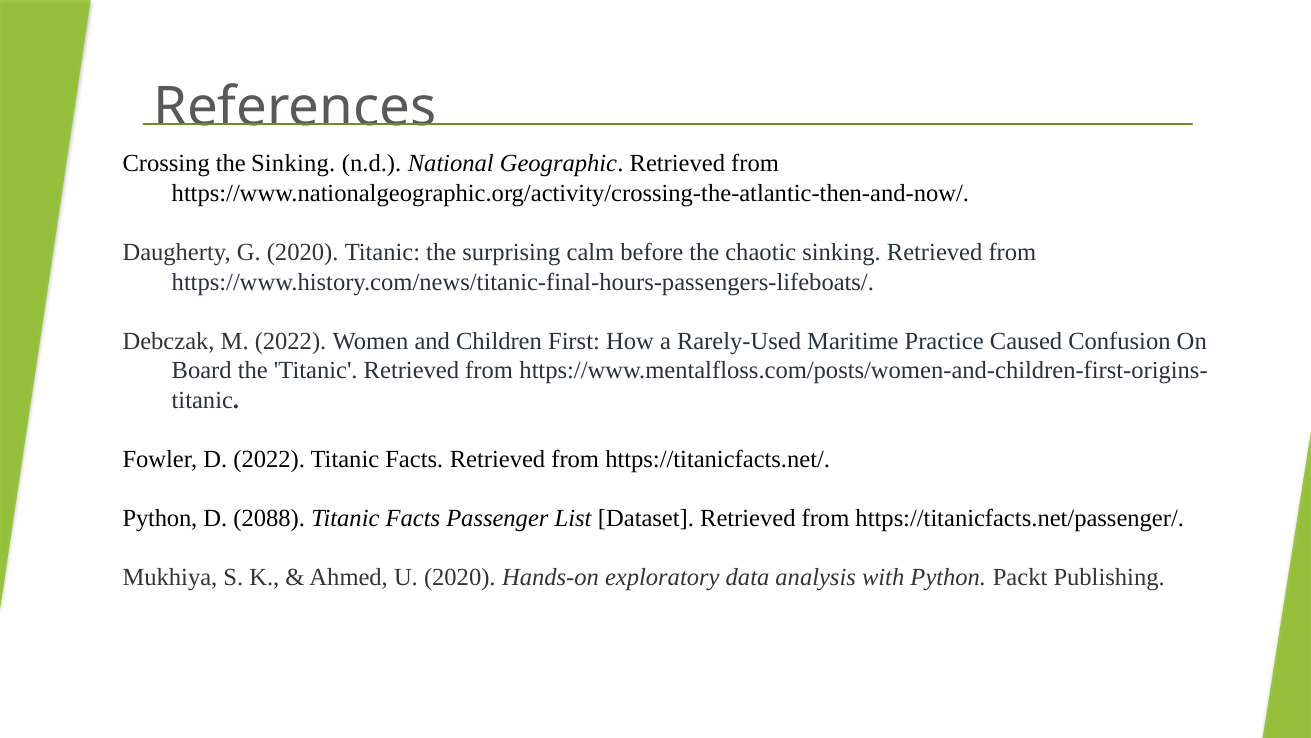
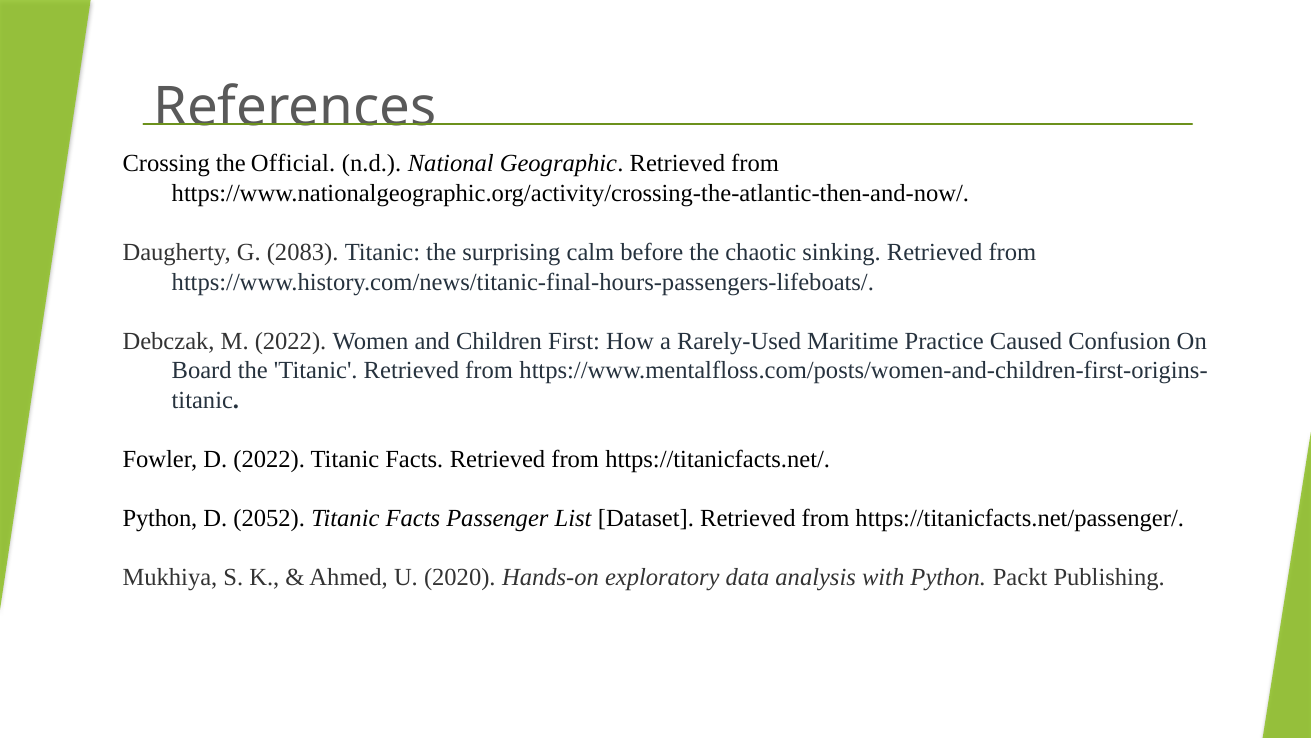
the Sinking: Sinking -> Official (293, 164)
G 2020: 2020 -> 2083 (303, 252)
2088: 2088 -> 2052 (269, 518)
